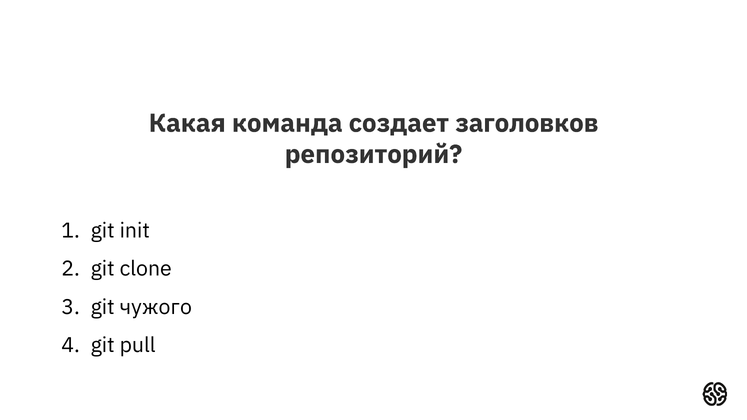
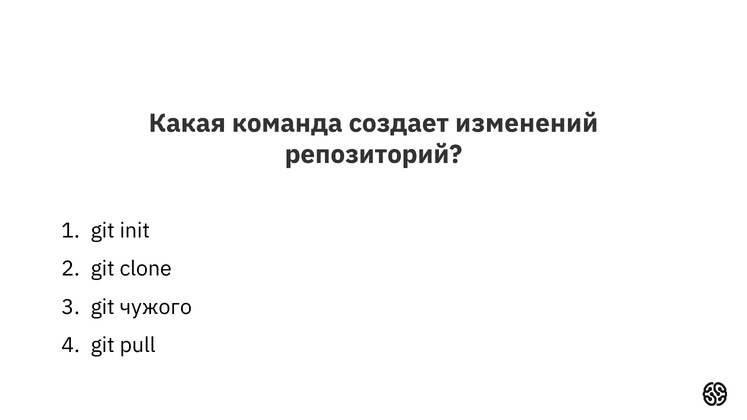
заголовков: заголовков -> изменений (527, 123)
